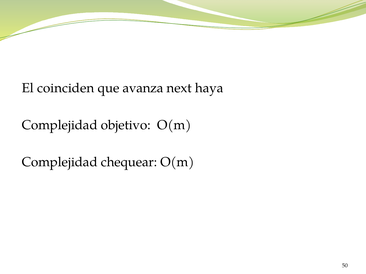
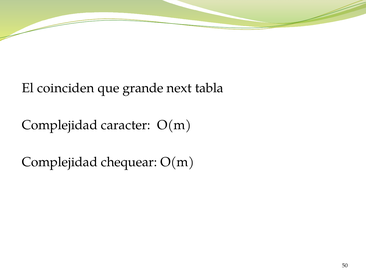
avanza: avanza -> grande (143, 88)
haya: haya -> tabla (209, 88)
objetivo: objetivo -> caracter (126, 125)
